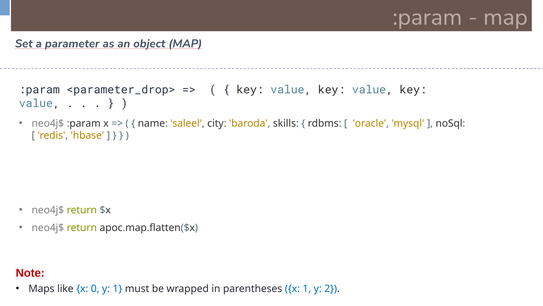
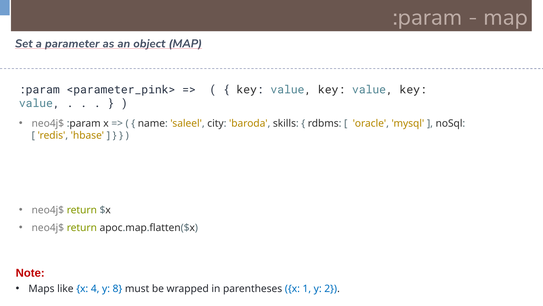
<parameter_drop>: <parameter_drop> -> <parameter_pink> (121, 90)
0: 0 -> 4 (95, 288)
y 1: 1 -> 8 (117, 288)
